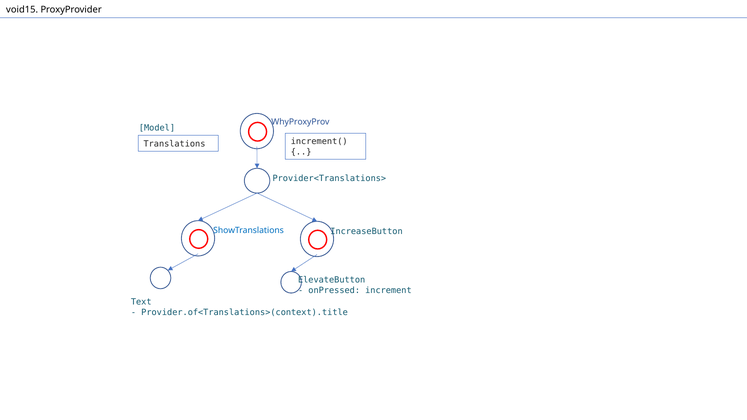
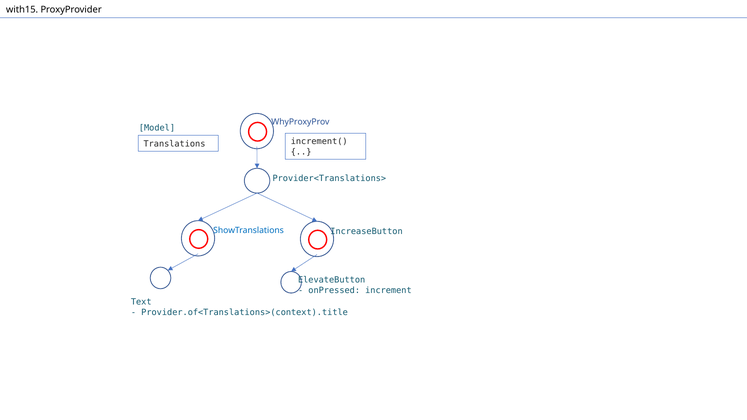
void15: void15 -> with15 (22, 10)
